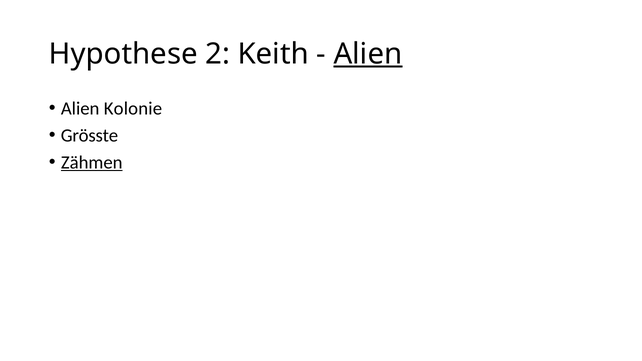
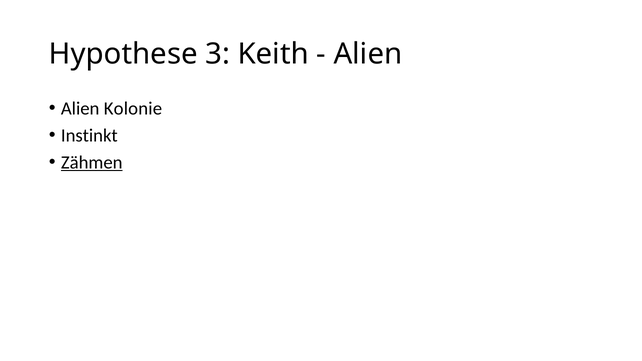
2: 2 -> 3 (218, 54)
Alien underline: present -> none (368, 54)
Grösste: Grösste -> Instinkt (89, 135)
